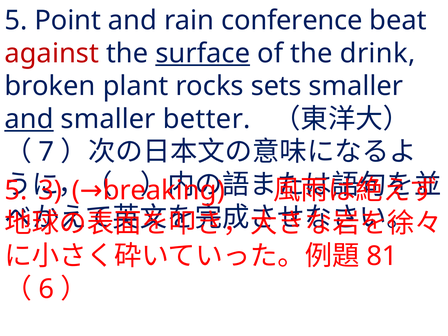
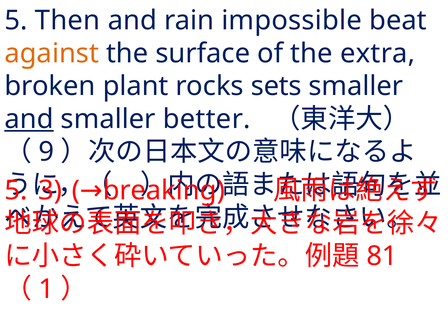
Point: Point -> Then (68, 21)
conference: conference -> impossible (292, 21)
against colour: red -> orange (52, 53)
surface underline: present -> none (203, 53)
drink: drink -> extra (378, 53)
7: 7 -> 9 (46, 152)
6: 6 -> 1 (46, 289)
